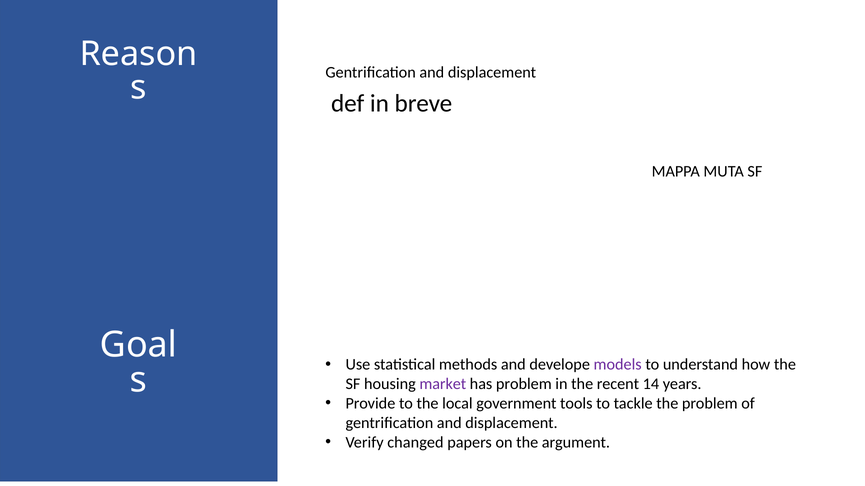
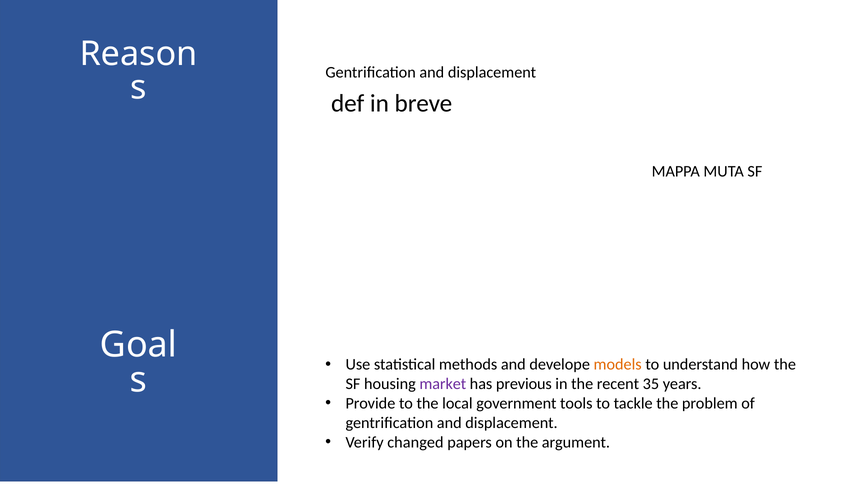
models colour: purple -> orange (618, 365)
has problem: problem -> previous (524, 385)
14: 14 -> 35 (651, 385)
